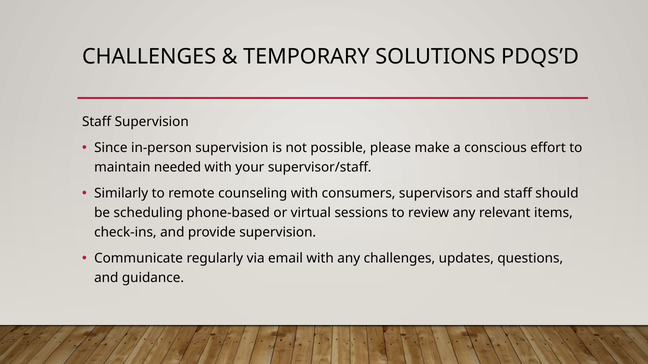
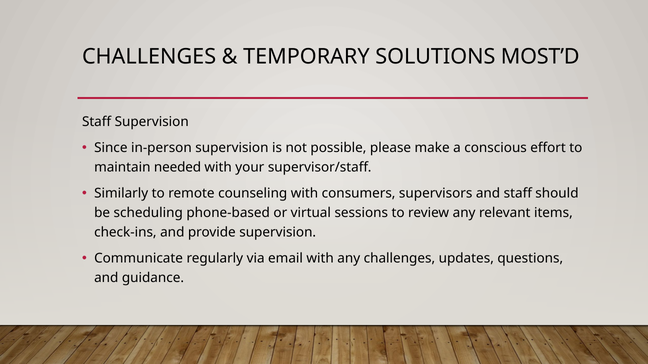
PDQS’D: PDQS’D -> MOST’D (540, 57)
